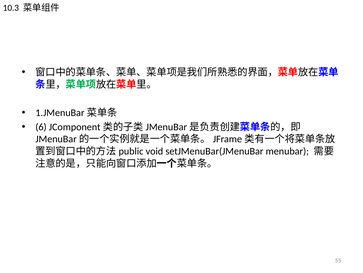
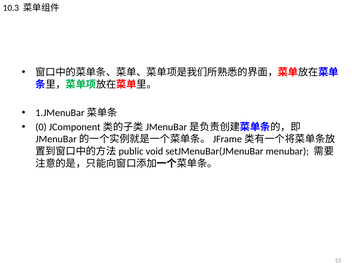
6: 6 -> 0 (41, 127)
